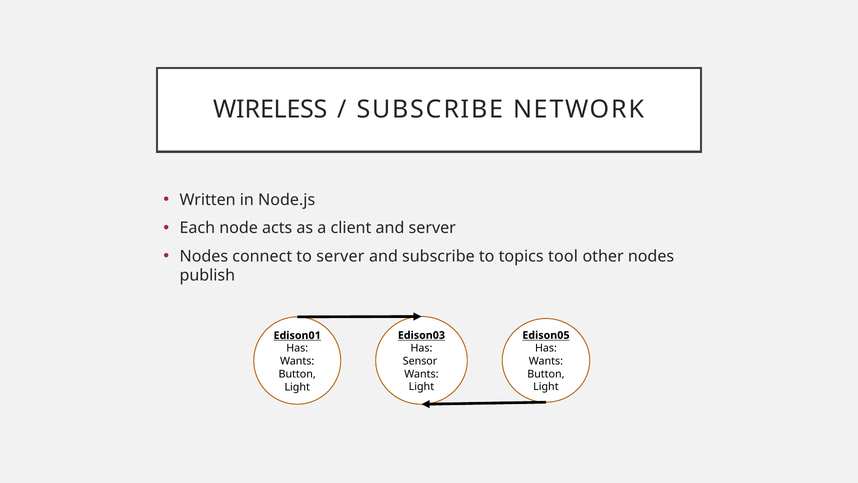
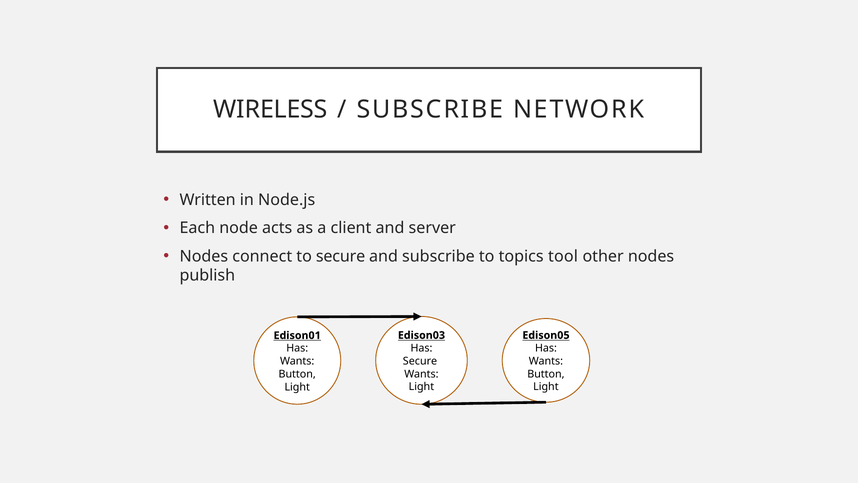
to server: server -> secure (341, 256)
Sensor: Sensor -> Secure (420, 361)
